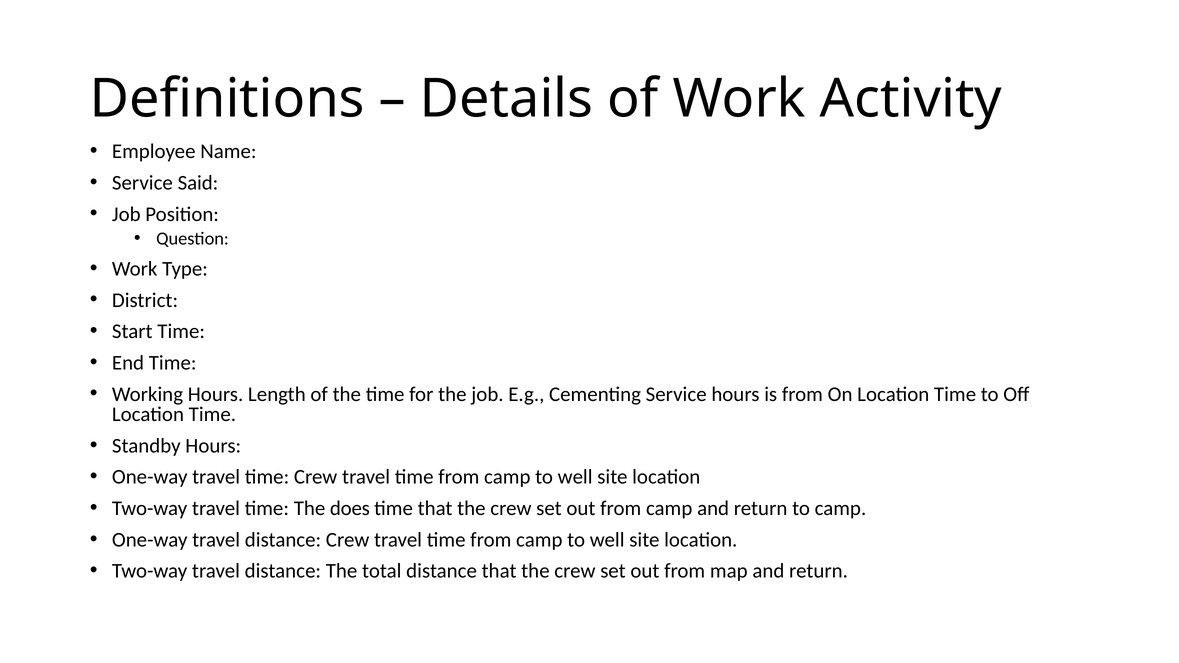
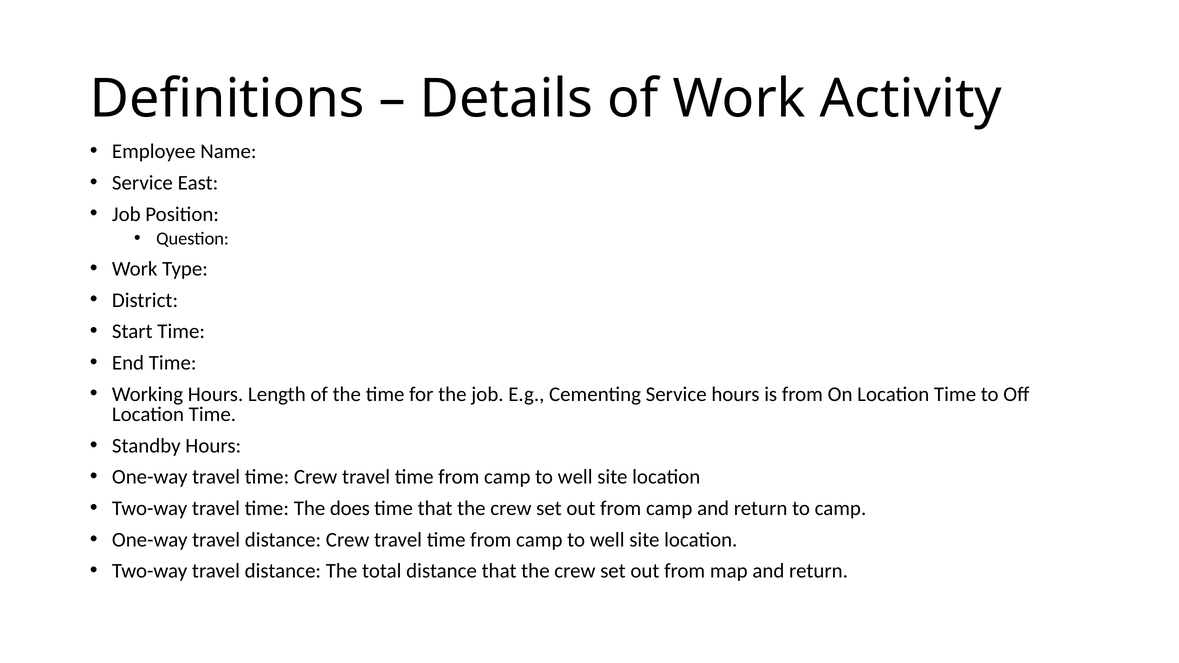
Said: Said -> East (198, 183)
